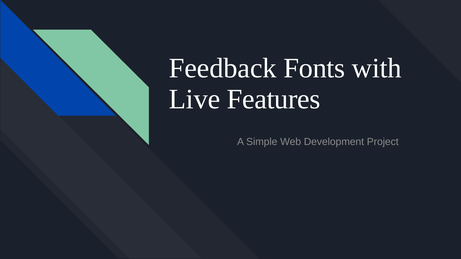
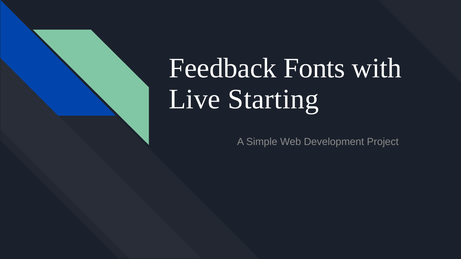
Features: Features -> Starting (273, 99)
